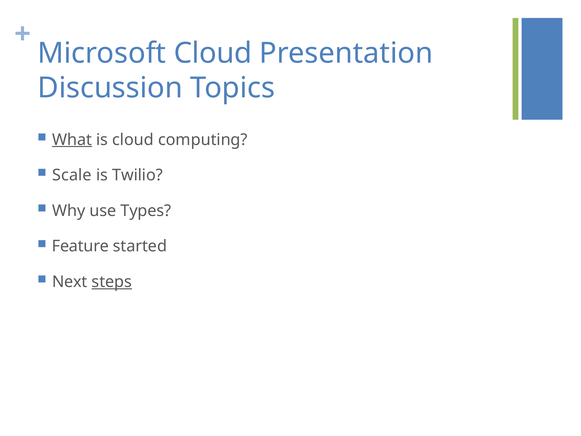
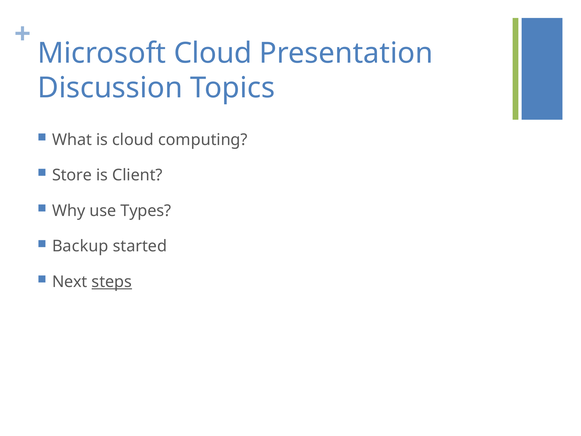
What underline: present -> none (72, 140)
Scale: Scale -> Store (72, 175)
Twilio: Twilio -> Client (137, 175)
Feature: Feature -> Backup (80, 246)
